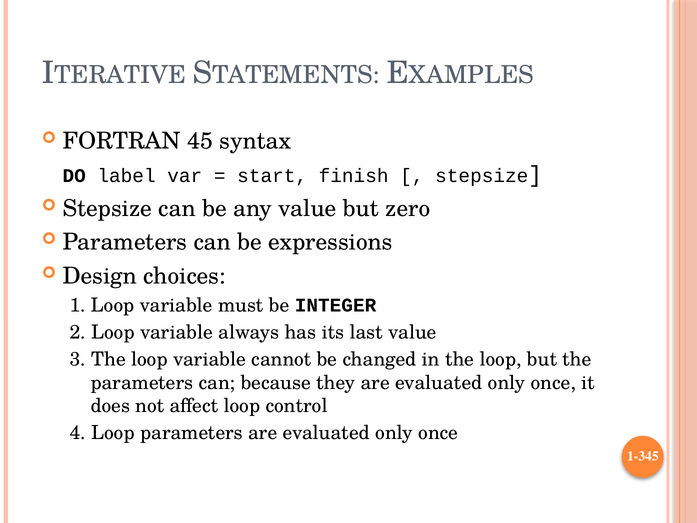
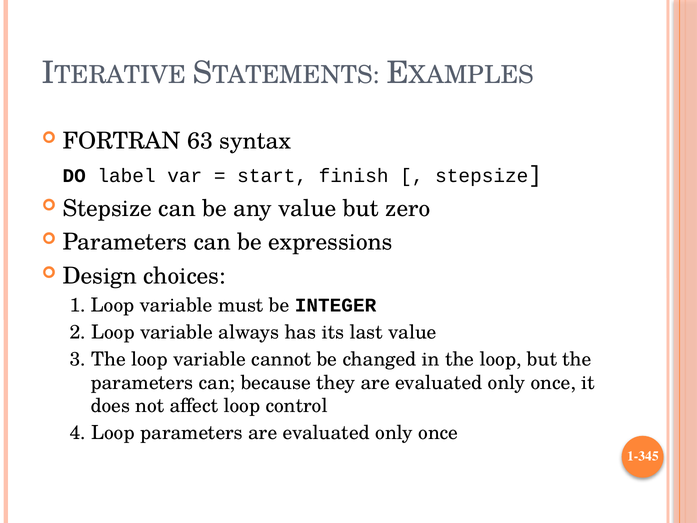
45: 45 -> 63 (200, 141)
